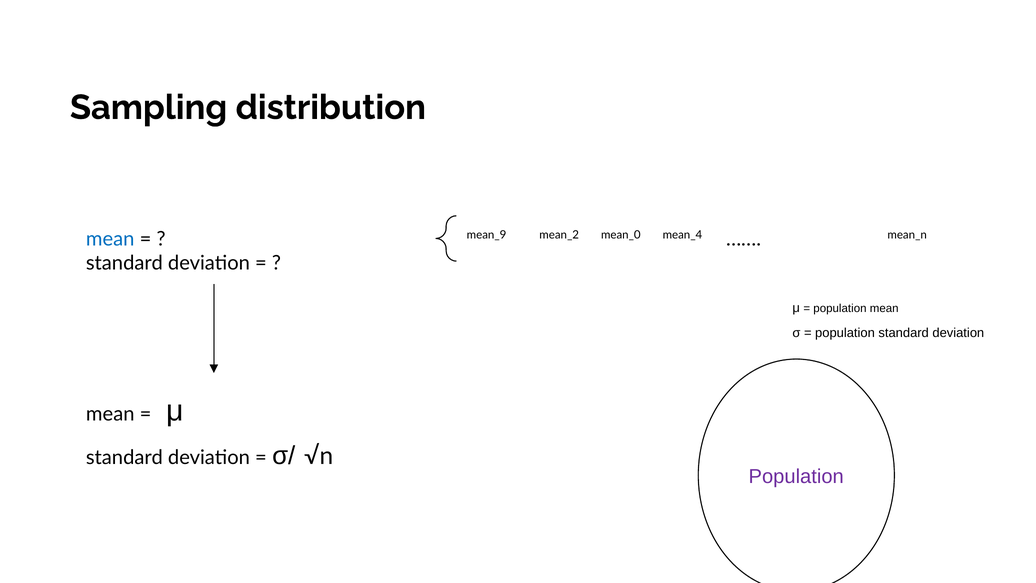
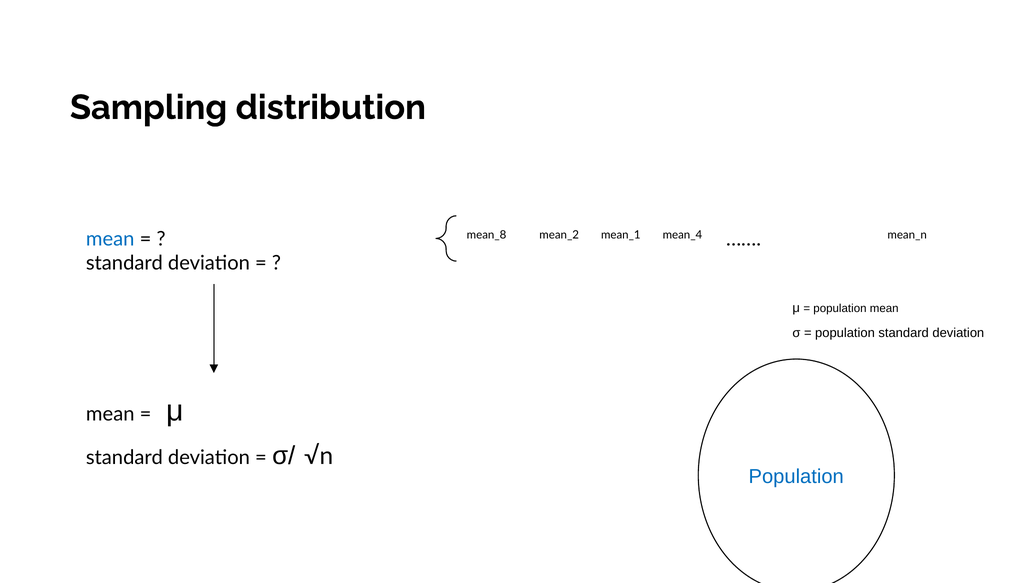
mean_9: mean_9 -> mean_8 (487, 235)
mean_0: mean_0 -> mean_1 (621, 235)
Population colour: purple -> blue (796, 476)
